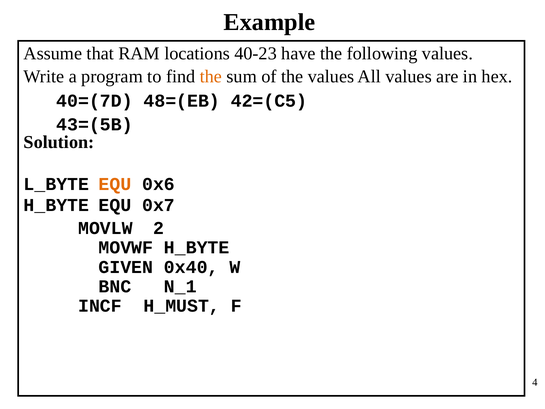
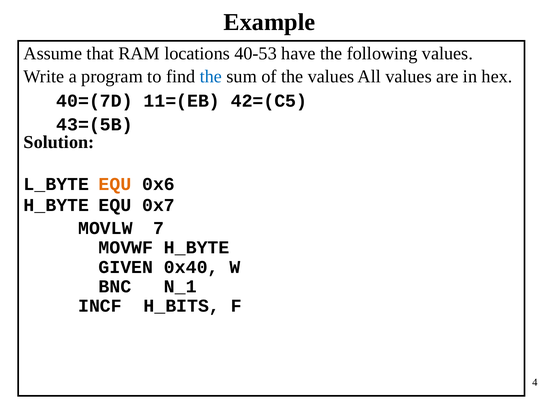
40-23: 40-23 -> 40-53 (256, 53)
the colour: orange -> blue (211, 77)
48=(EB: 48=(EB -> 11=(EB (182, 101)
2: 2 -> 7 (159, 228)
H_MUST: H_MUST -> H_BITS (182, 306)
